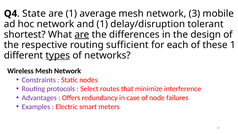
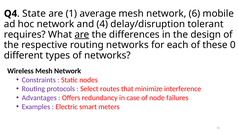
3: 3 -> 6 (194, 14)
and 1: 1 -> 4 (102, 24)
shortest: shortest -> requires (25, 34)
routing sufficient: sufficient -> networks (127, 45)
these 1: 1 -> 0 (233, 45)
types underline: present -> none (58, 55)
